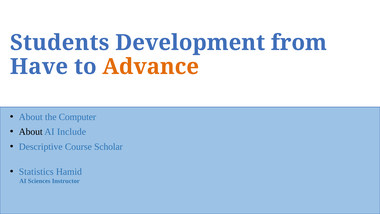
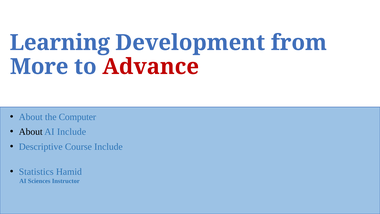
Students: Students -> Learning (60, 43)
Have: Have -> More (39, 67)
Advance colour: orange -> red (151, 67)
Course Scholar: Scholar -> Include (108, 147)
